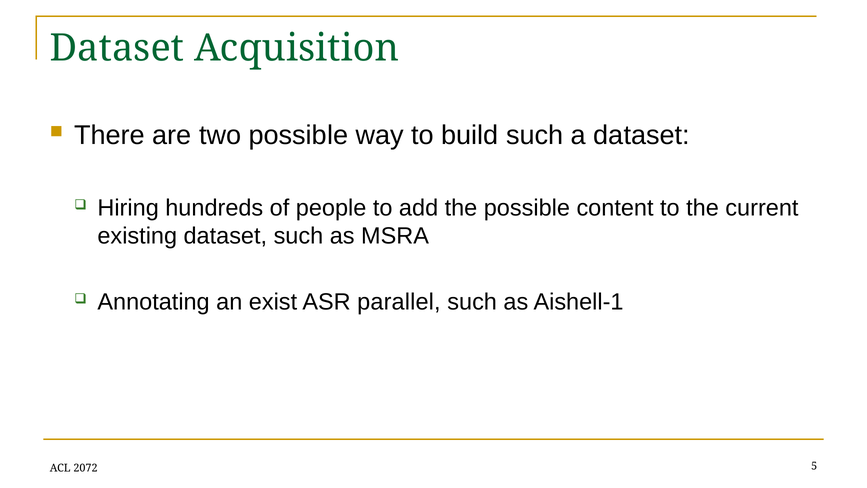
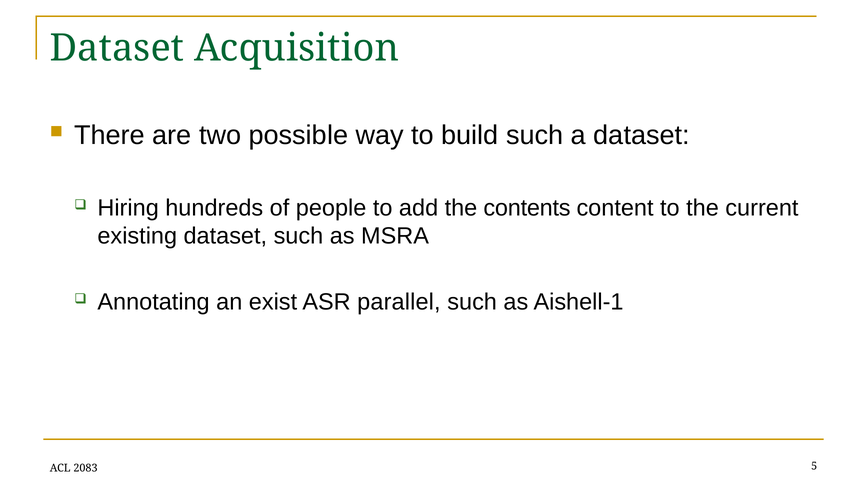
the possible: possible -> contents (527, 208)
2072: 2072 -> 2083 (86, 468)
